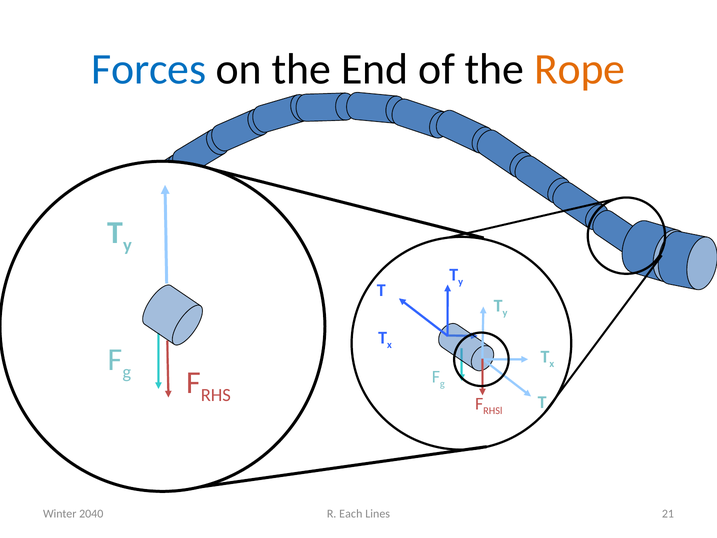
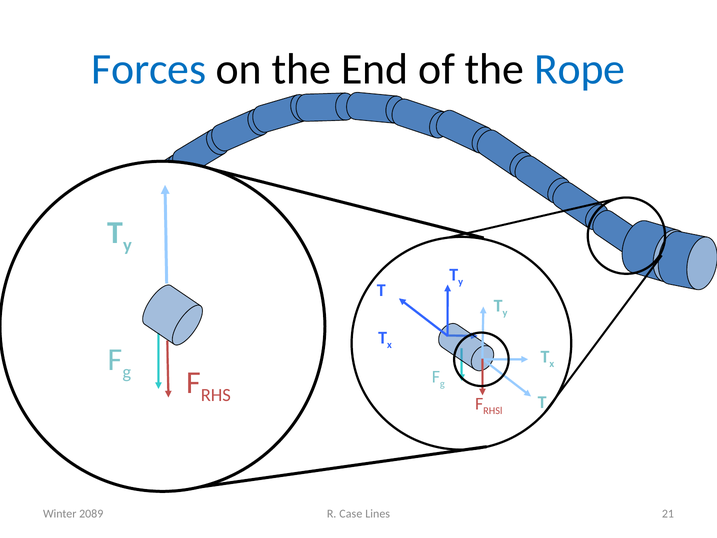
Rope colour: orange -> blue (580, 69)
2040: 2040 -> 2089 (91, 514)
Each: Each -> Case (351, 514)
